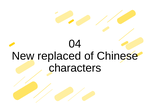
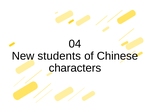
replaced: replaced -> students (59, 56)
